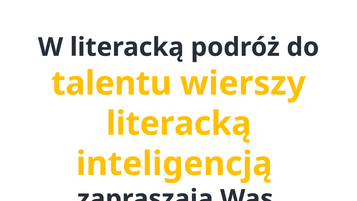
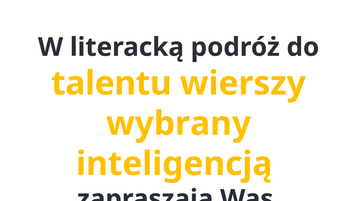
literacką: literacką -> wybrany (179, 124)
